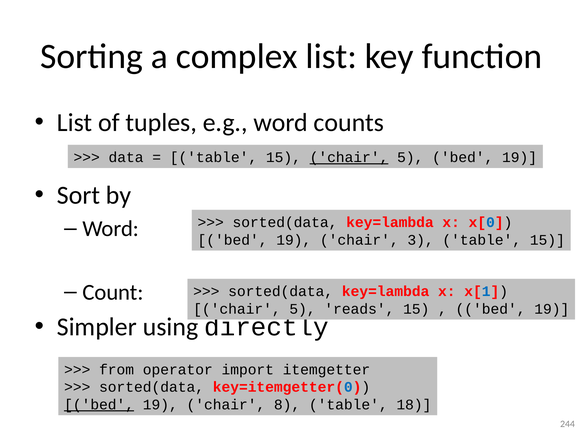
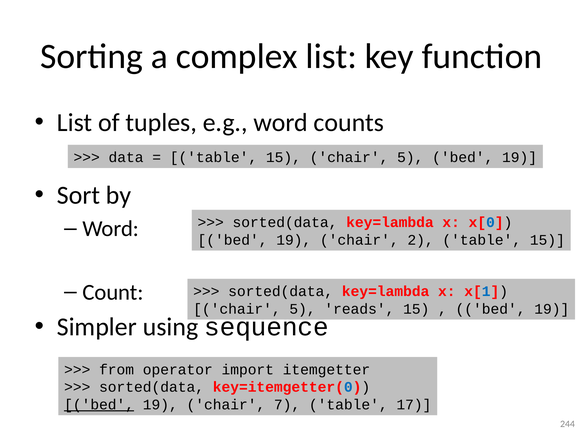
chair underline: present -> none (349, 157)
3: 3 -> 2 (421, 240)
directly: directly -> sequence (266, 326)
8: 8 -> 7 (287, 404)
18: 18 -> 17 (414, 404)
